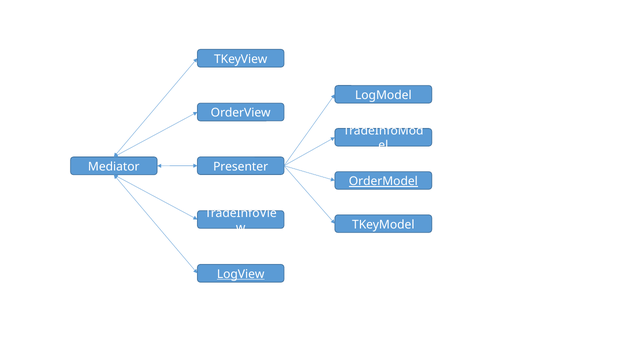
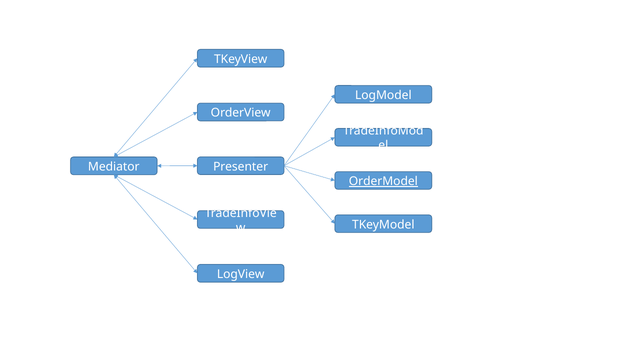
LogView underline: present -> none (241, 274)
